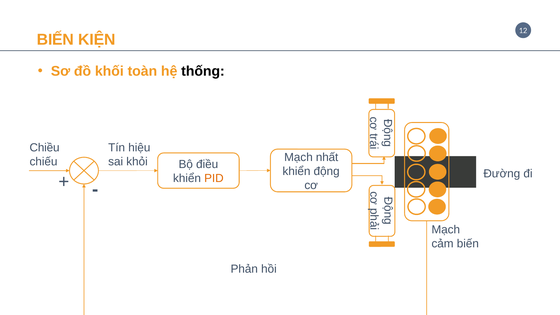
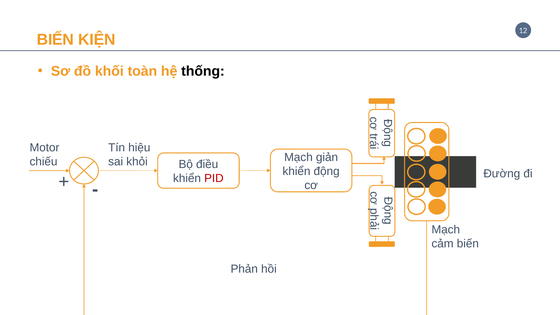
Chiều: Chiều -> Motor (44, 148)
nhất: nhất -> giản (327, 157)
PID colour: orange -> red (214, 178)
